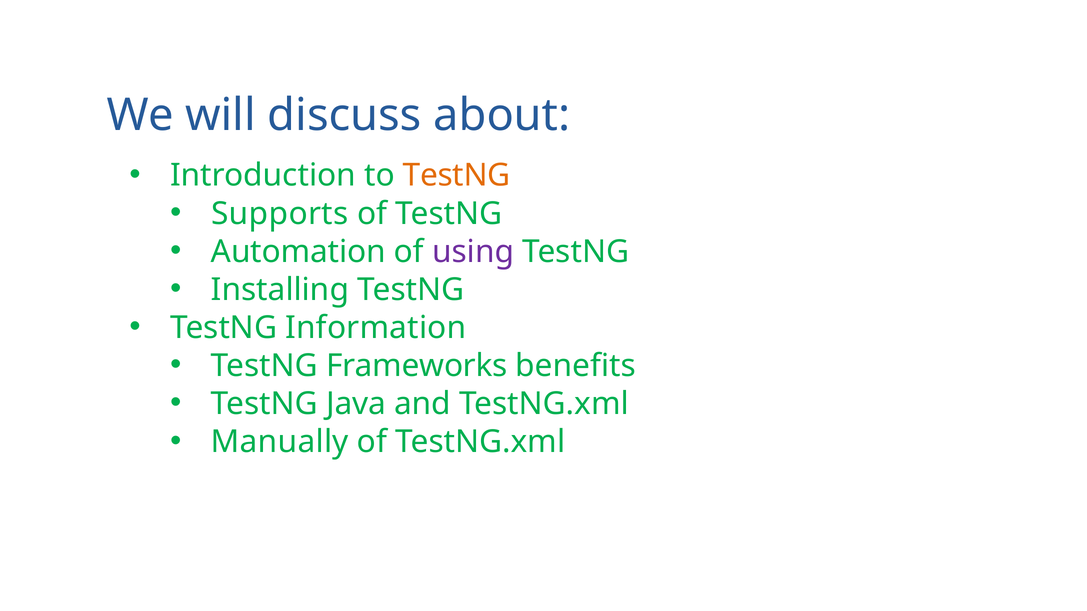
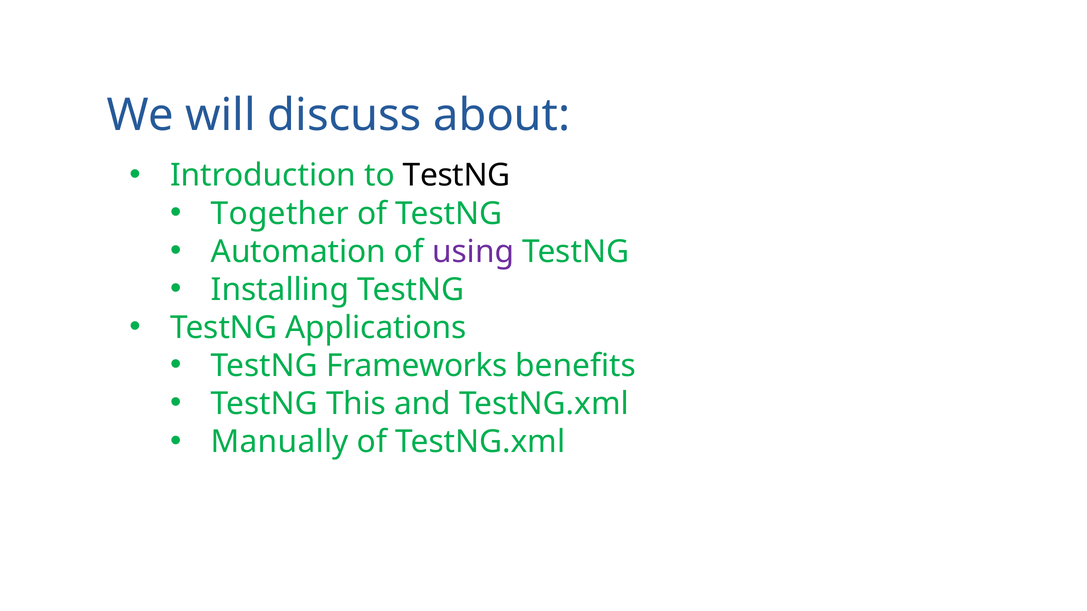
TestNG colour: orange -> black (457, 176)
Supports: Supports -> Together (280, 214)
Information: Information -> Applications (376, 328)
Java: Java -> This (356, 404)
